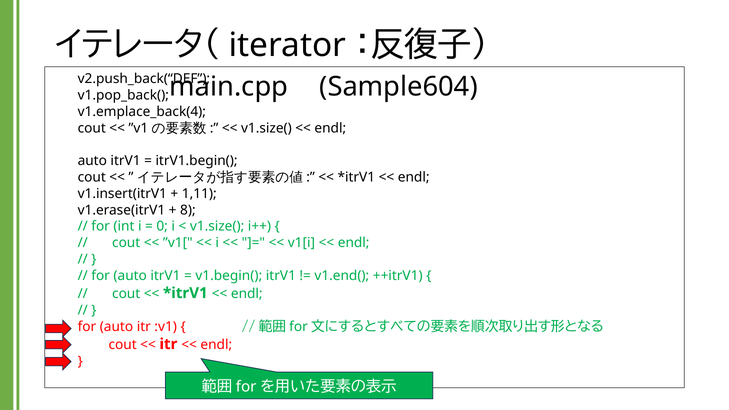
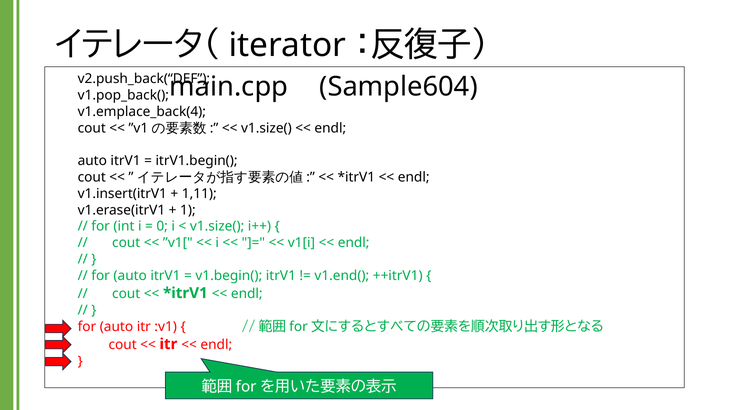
8: 8 -> 1 (188, 210)
